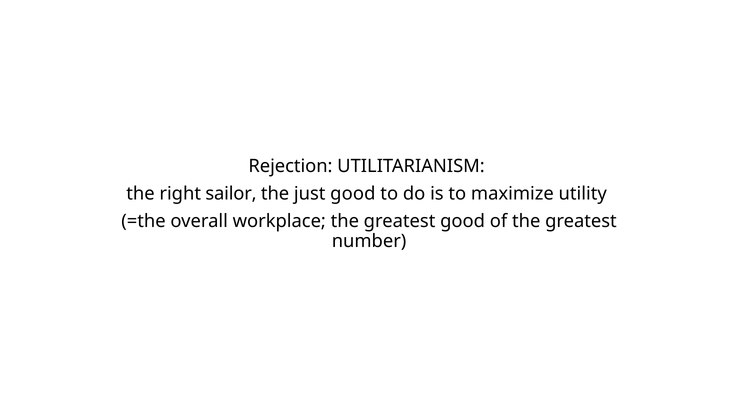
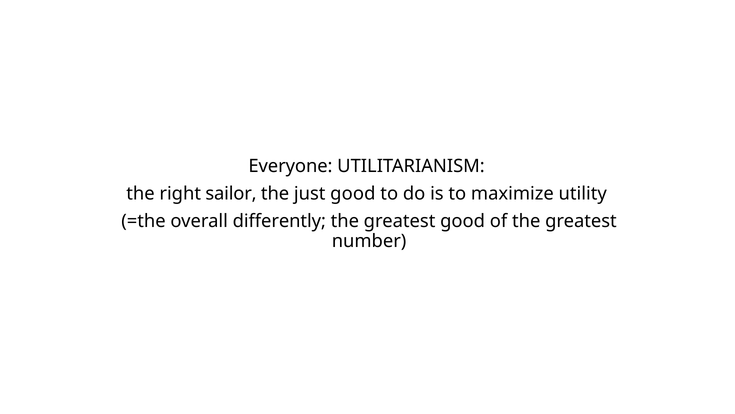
Rejection: Rejection -> Everyone (290, 166)
workplace: workplace -> differently (279, 221)
